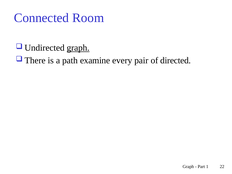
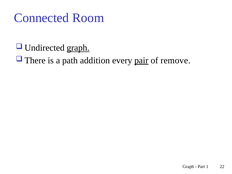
examine: examine -> addition (95, 60)
pair underline: none -> present (141, 60)
directed: directed -> remove (176, 60)
